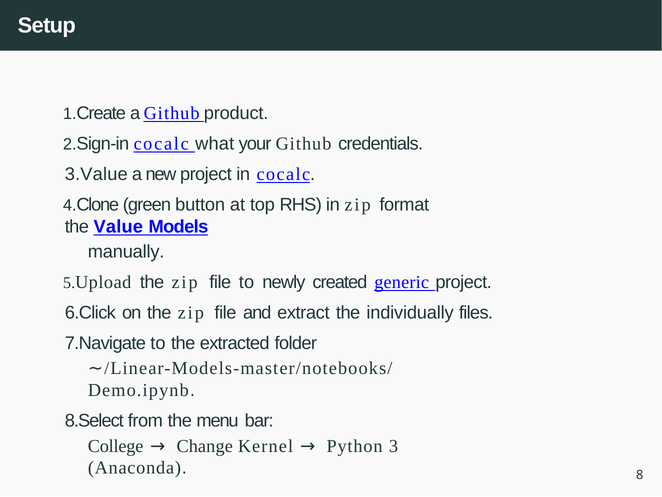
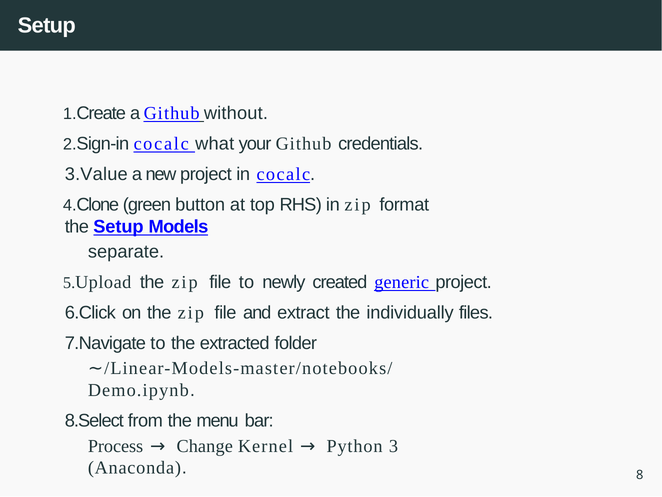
product: product -> without (236, 113)
the Value: Value -> Setup (118, 227)
manually: manually -> separate (126, 252)
College: College -> Process (116, 446)
